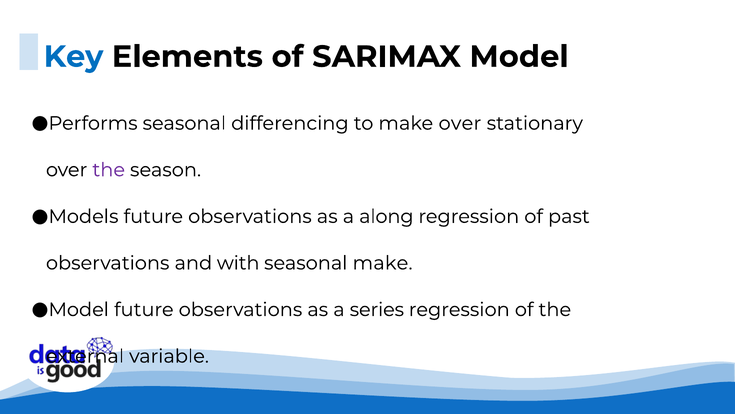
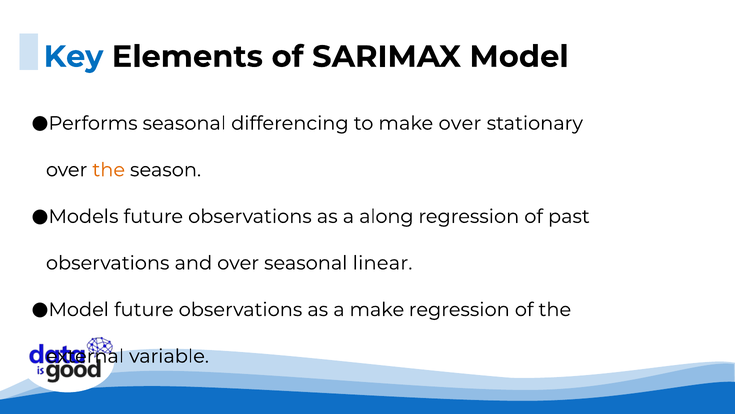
the colour: purple -> orange (109, 170)
and with: with -> over (238, 263)
seasonal make: make -> linear (383, 263)
a series: series -> make (377, 309)
